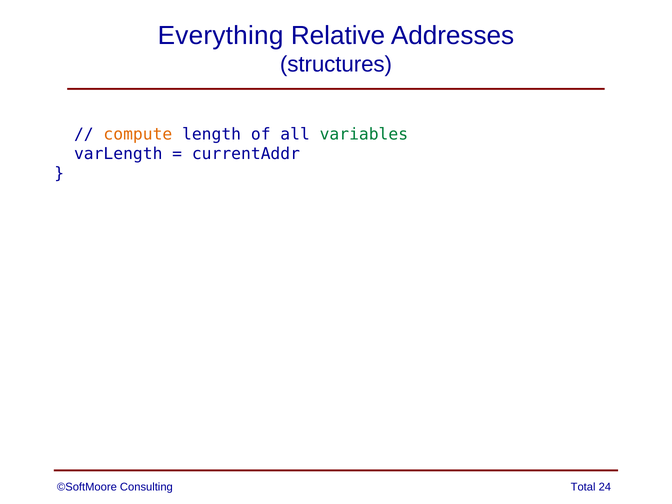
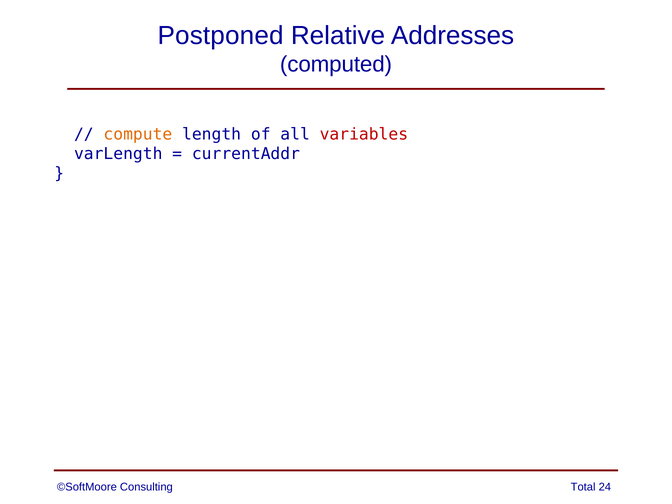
Everything: Everything -> Postponed (221, 35)
structures: structures -> computed (336, 64)
variables colour: green -> red (364, 134)
